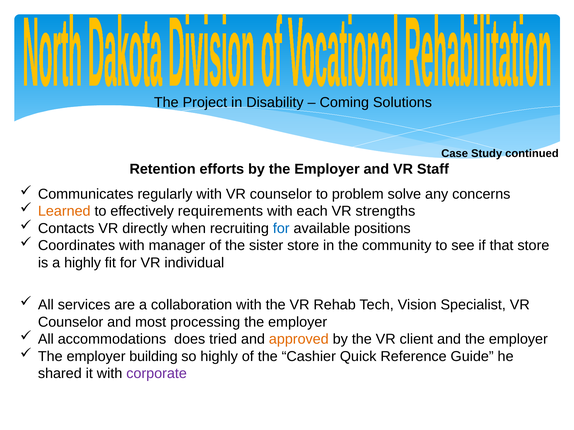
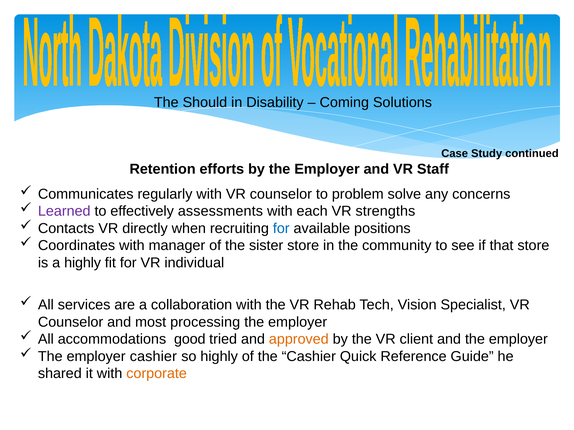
Project: Project -> Should (205, 103)
Learned colour: orange -> purple (64, 211)
requirements: requirements -> assessments (220, 211)
does: does -> good (190, 340)
employer building: building -> cashier (153, 357)
corporate colour: purple -> orange (157, 374)
